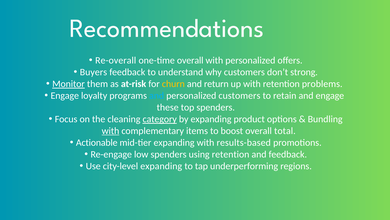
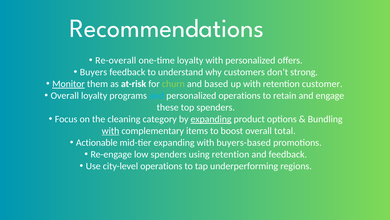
one-time overall: overall -> loyalty (190, 60)
churn colour: yellow -> light green (173, 84)
return: return -> based (216, 84)
problems: problems -> customer (322, 84)
Engage: Engage -> Overall (65, 95)
personalized customers: customers -> operations (239, 95)
category underline: present -> none (160, 119)
expanding underline: none -> present (211, 119)
results-based: results-based -> buyers-based (244, 142)
city-level expanding: expanding -> operations (161, 166)
